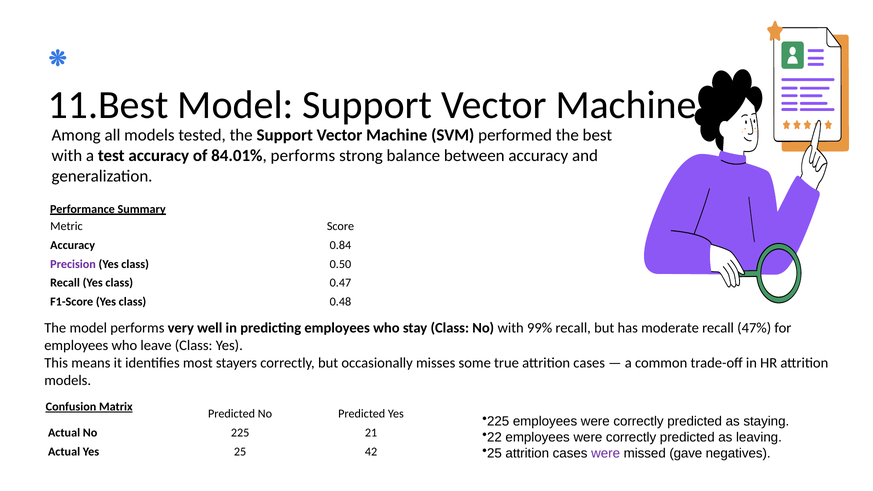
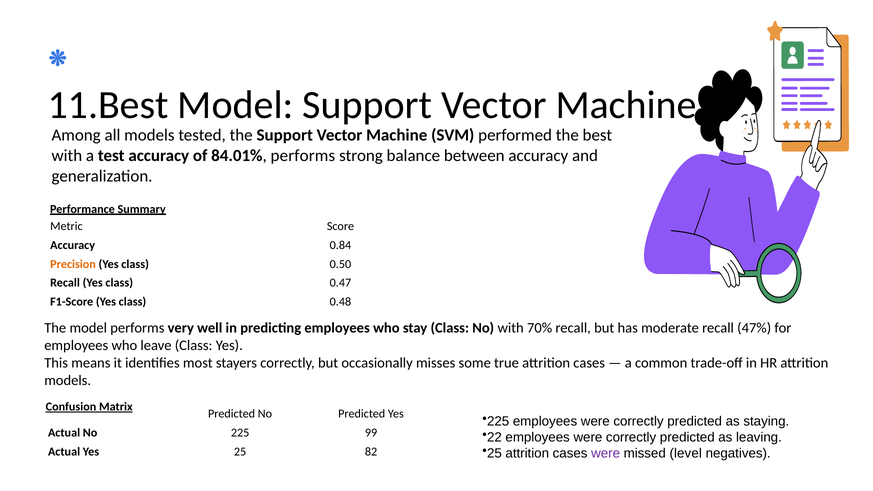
Precision colour: purple -> orange (73, 264)
99%: 99% -> 70% (540, 328)
21: 21 -> 99 (371, 433)
gave: gave -> level (686, 453)
42: 42 -> 82 (371, 452)
